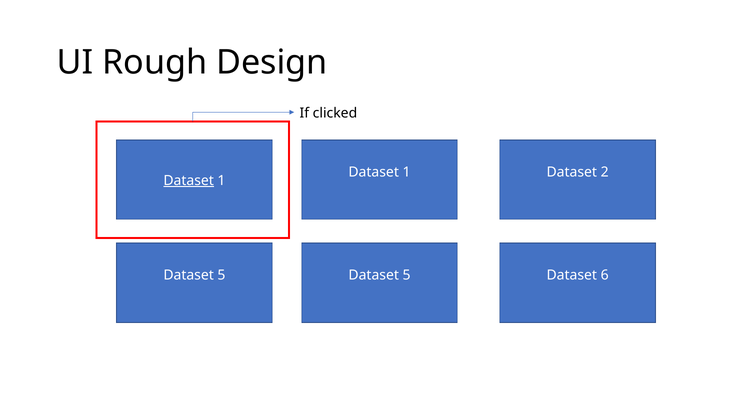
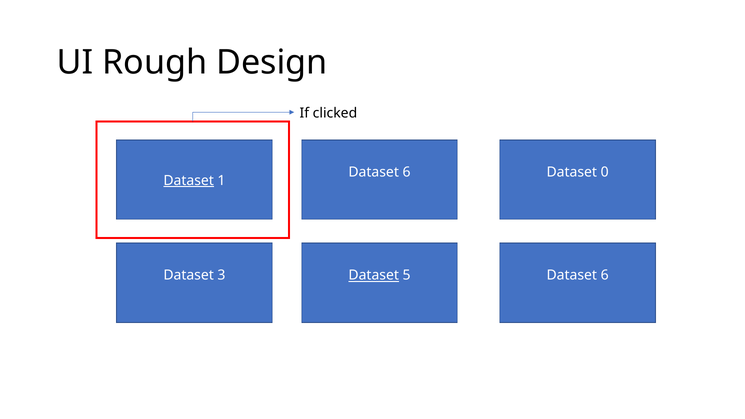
1: 1 -> 6 (407, 172)
2: 2 -> 0 (605, 172)
5: 5 -> 3 (221, 275)
Dataset underline: none -> present (374, 275)
